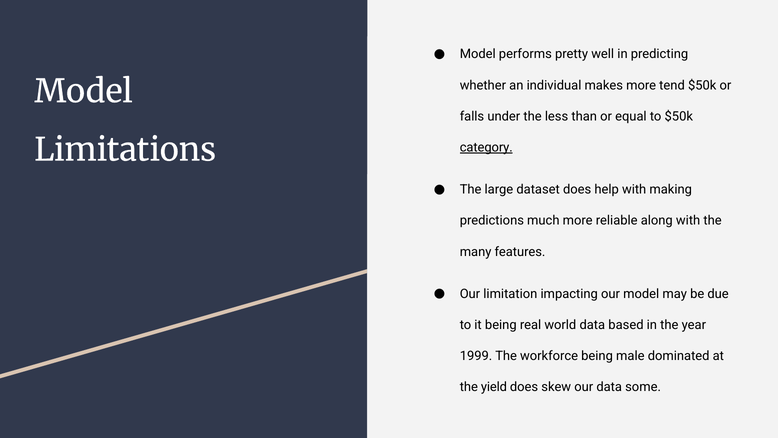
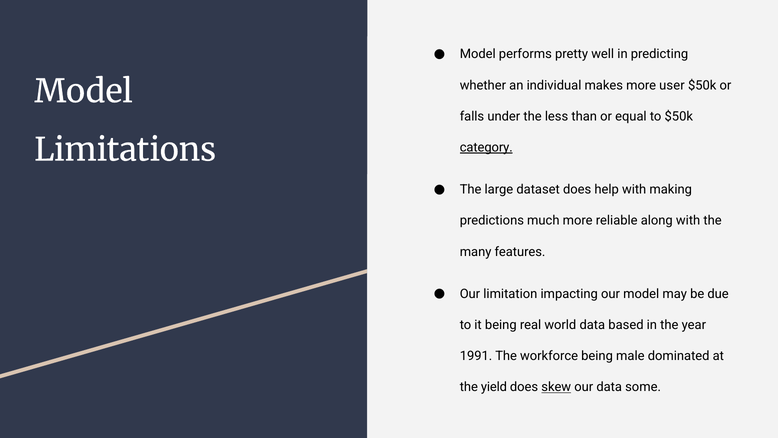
tend: tend -> user (672, 85)
1999: 1999 -> 1991 (476, 356)
skew underline: none -> present (556, 387)
